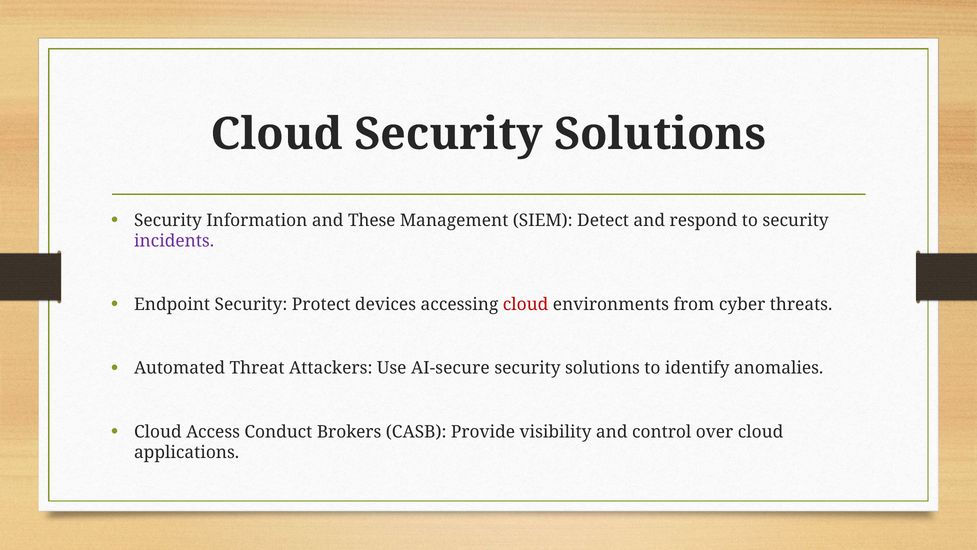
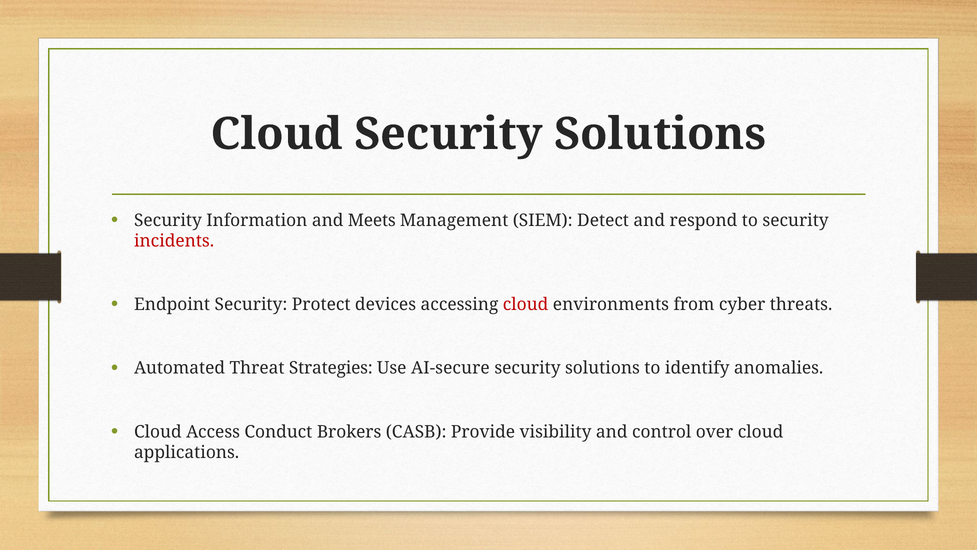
These: These -> Meets (372, 220)
incidents colour: purple -> red (174, 241)
Attackers: Attackers -> Strategies (331, 368)
